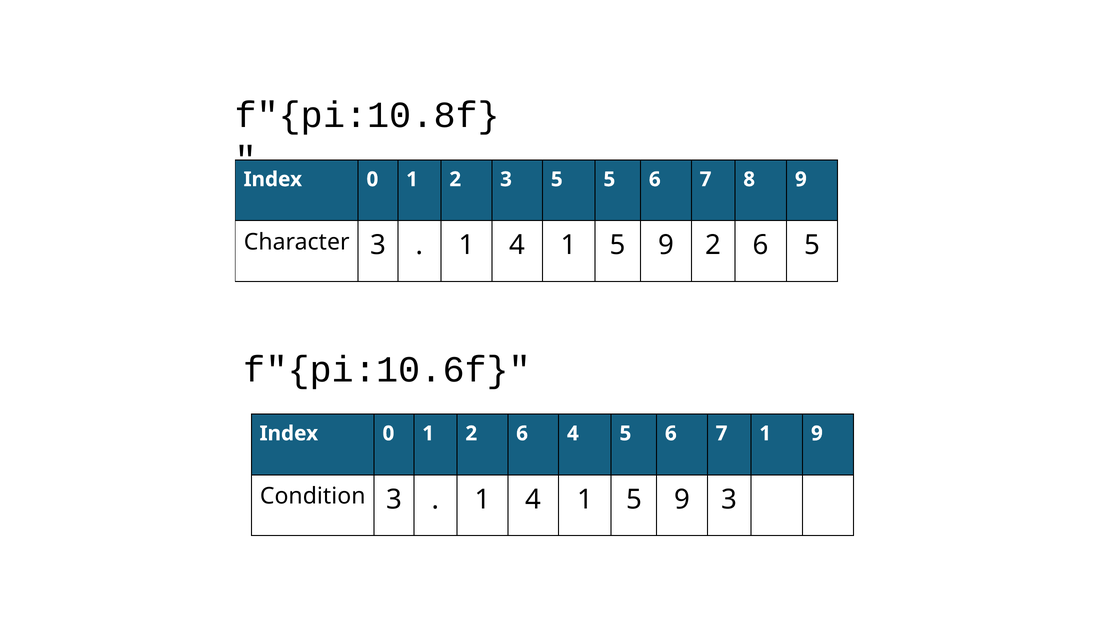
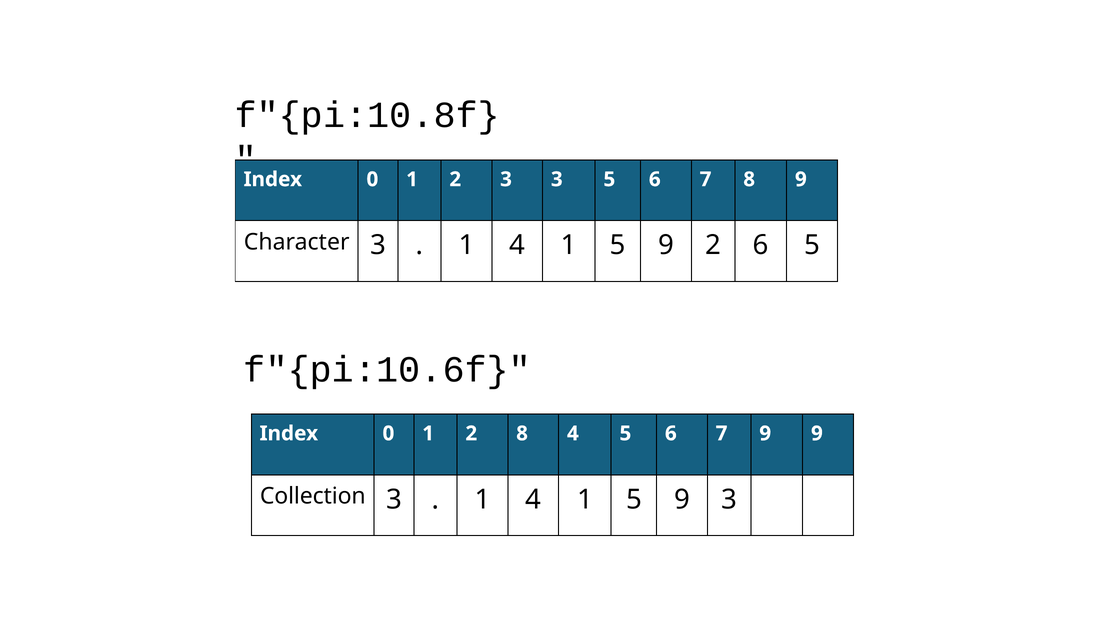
3 5: 5 -> 3 (557, 179)
1 2 6: 6 -> 8 (522, 433)
7 1: 1 -> 9 (765, 433)
Condition: Condition -> Collection (313, 496)
